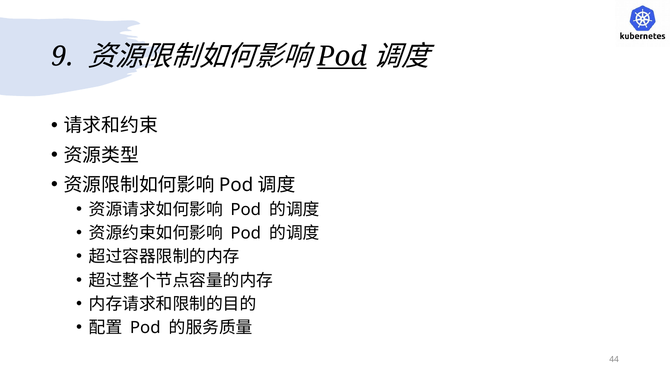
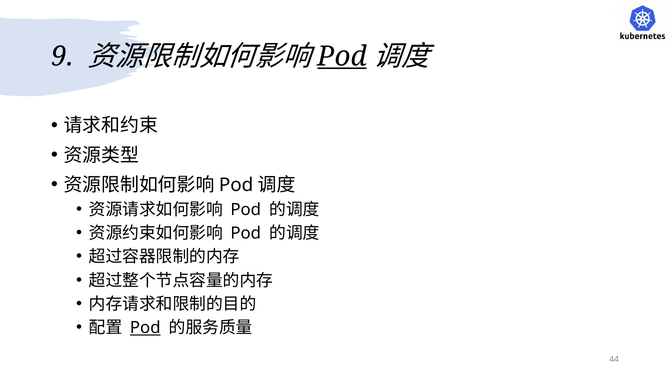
Pod underline: none -> present (145, 328)
